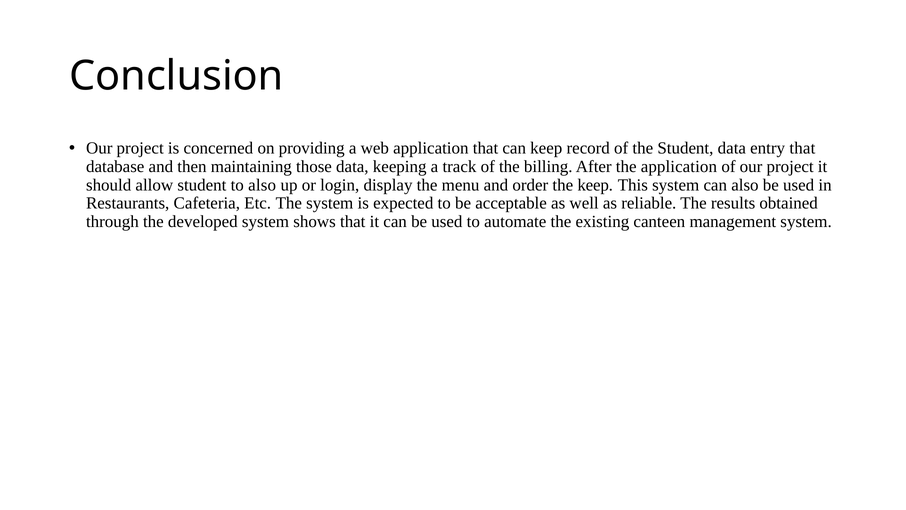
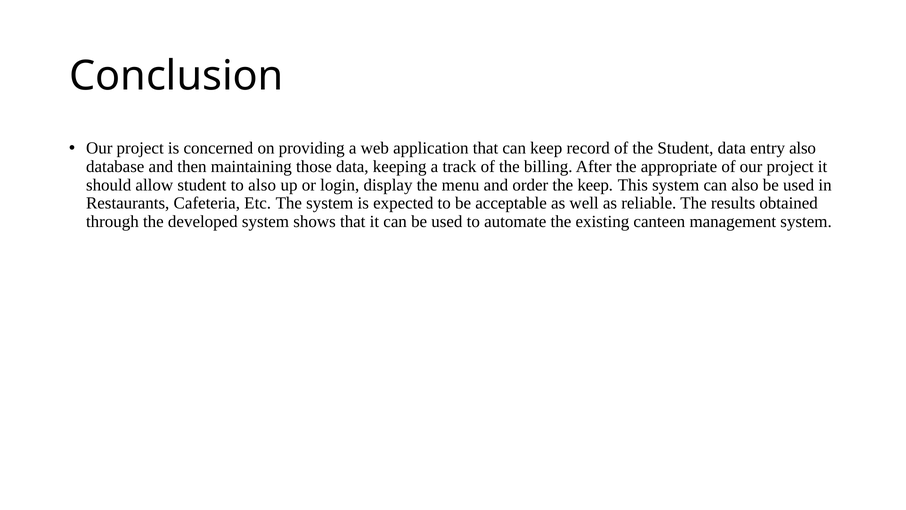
entry that: that -> also (803, 148)
the application: application -> appropriate (679, 166)
